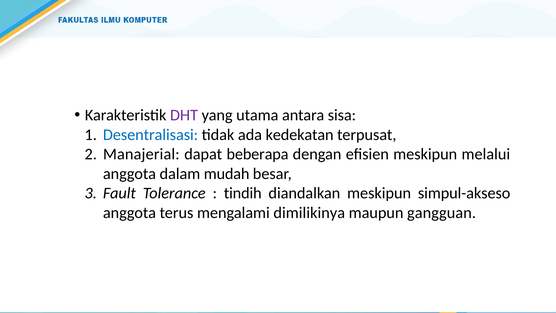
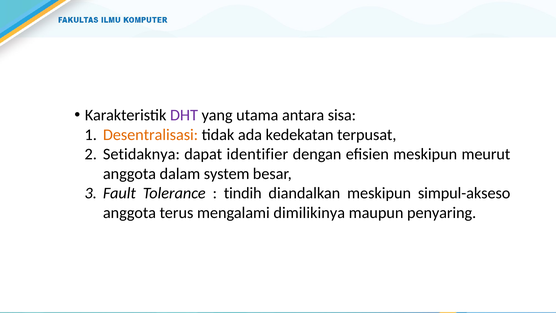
Desentralisasi colour: blue -> orange (151, 135)
Manajerial: Manajerial -> Setidaknya (141, 154)
beberapa: beberapa -> identifier (257, 154)
melalui: melalui -> meurut (486, 154)
mudah: mudah -> system (227, 174)
gangguan: gangguan -> penyaring (442, 213)
